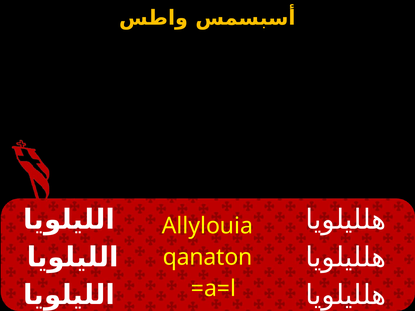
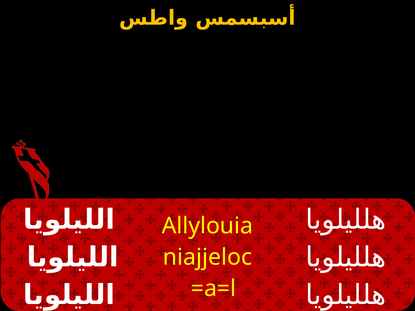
qanaton: qanaton -> niajjeloc (207, 257)
